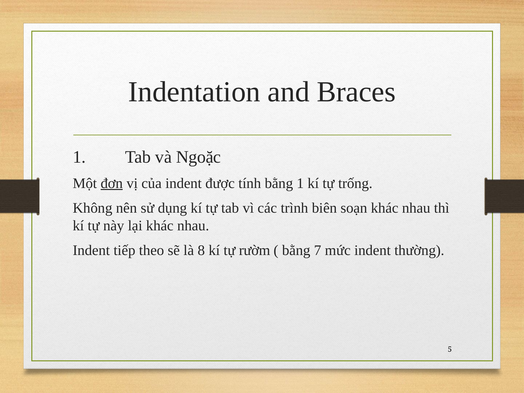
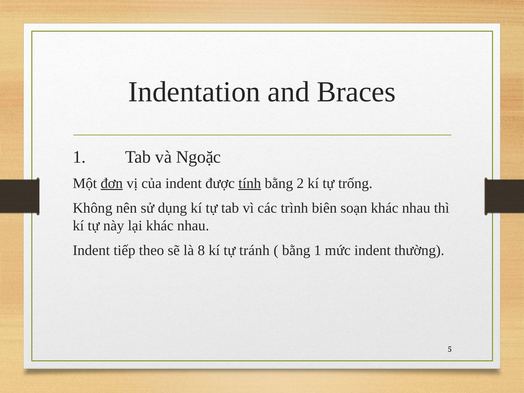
tính underline: none -> present (250, 183)
bằng 1: 1 -> 2 (300, 183)
rườm: rườm -> tránh (254, 250)
bằng 7: 7 -> 1 (318, 250)
